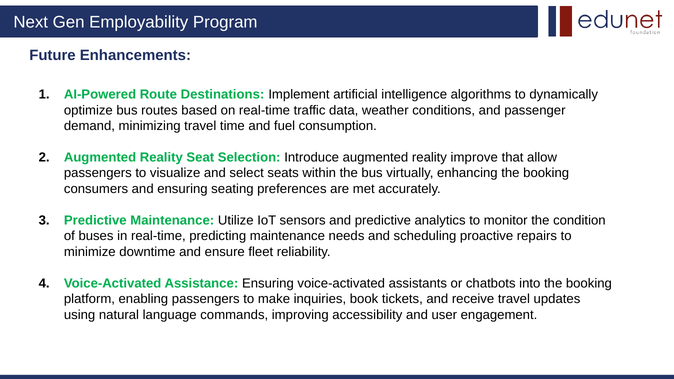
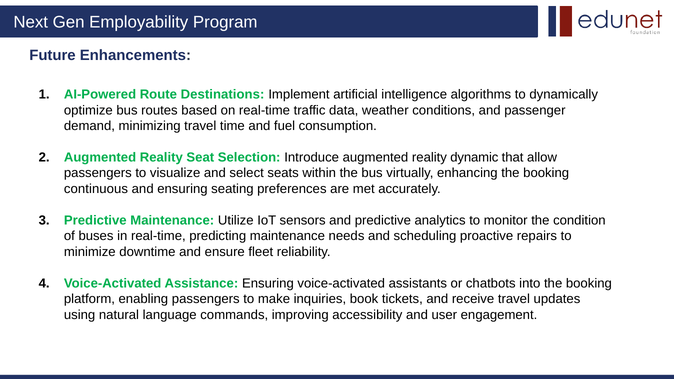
improve: improve -> dynamic (474, 157)
consumers: consumers -> continuous (96, 189)
